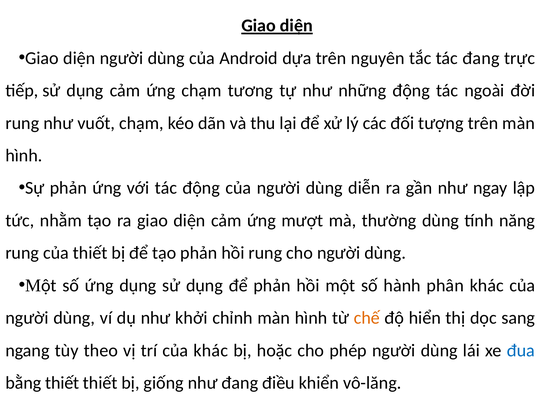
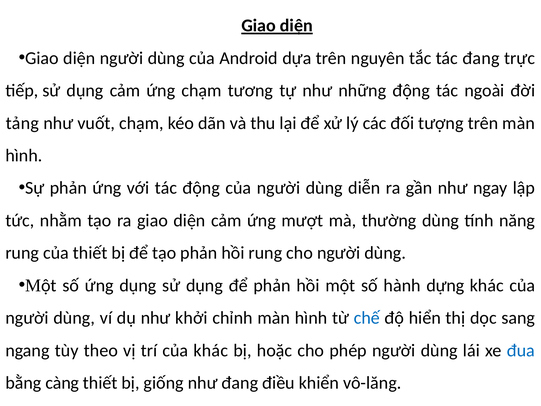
rung: rung -> tảng (22, 123)
phân: phân -> dựng (445, 285)
chế colour: orange -> blue (367, 318)
bằng thiết: thiết -> càng (62, 383)
